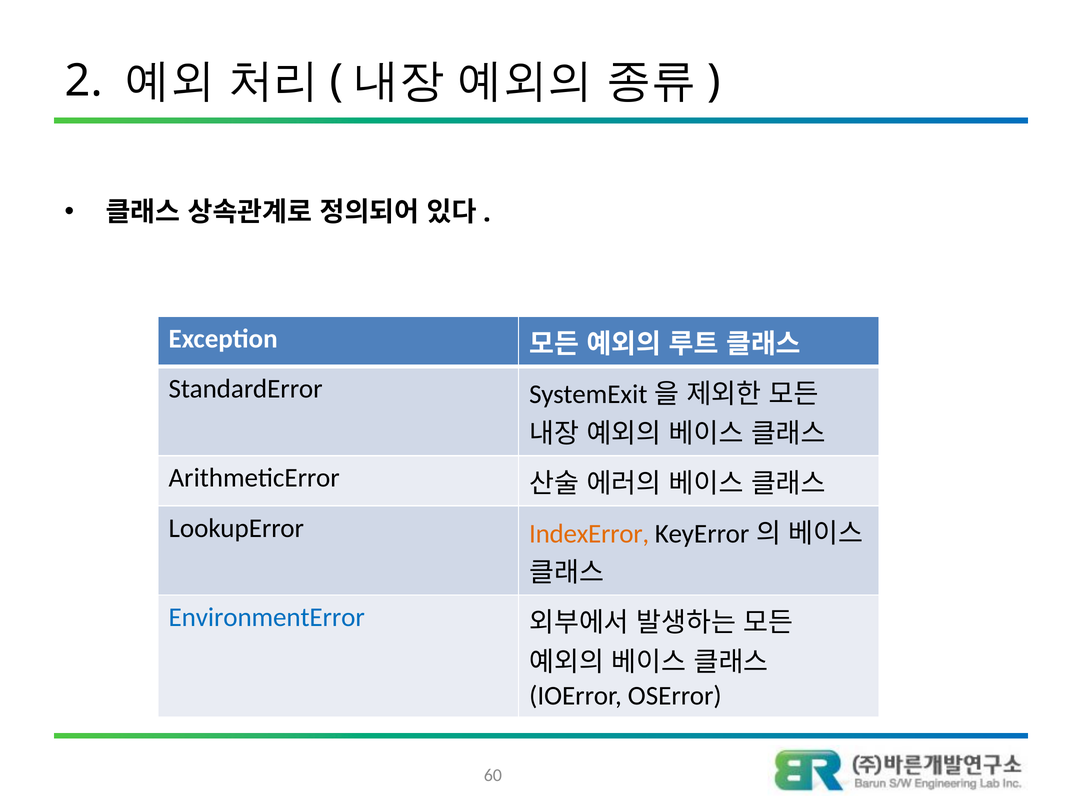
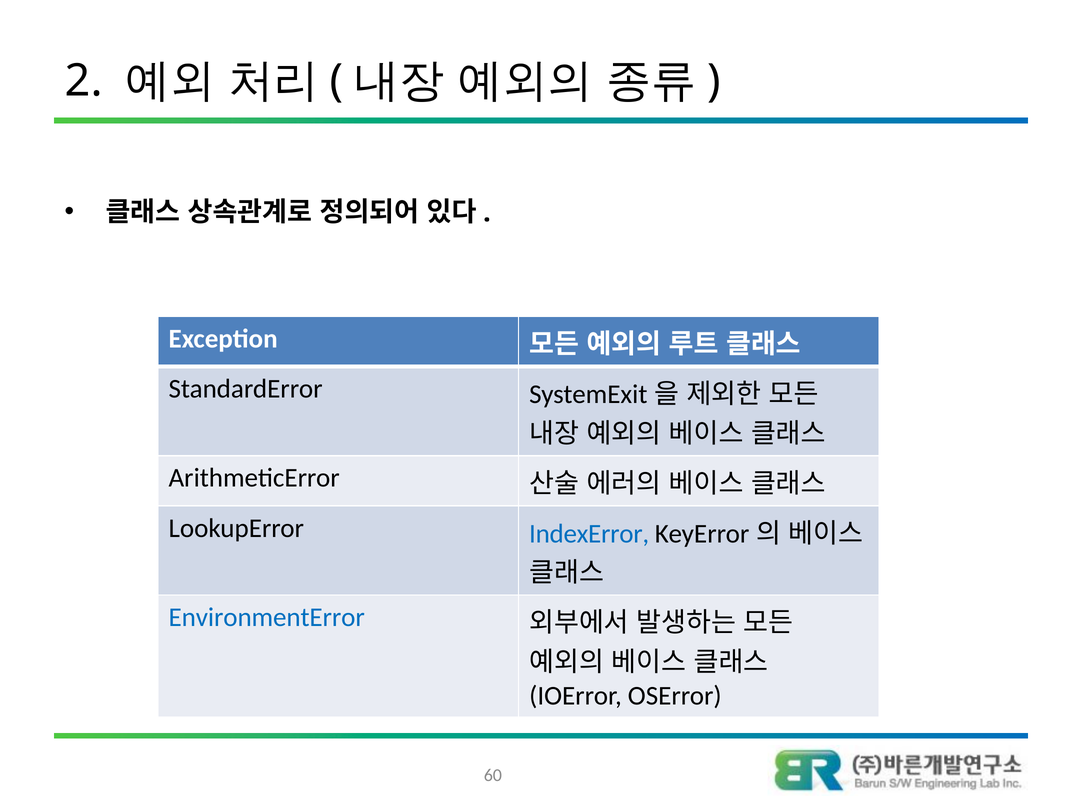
IndexError colour: orange -> blue (589, 533)
